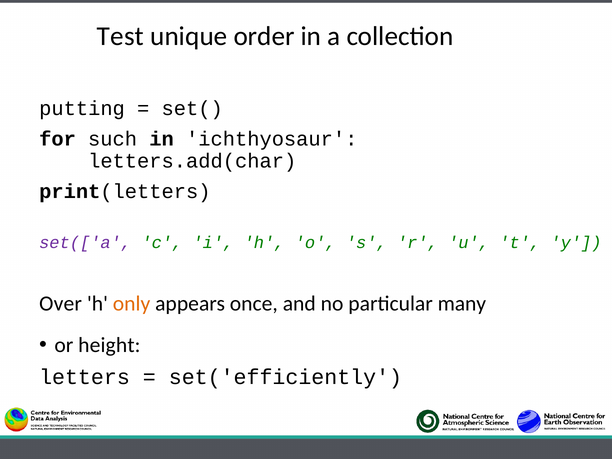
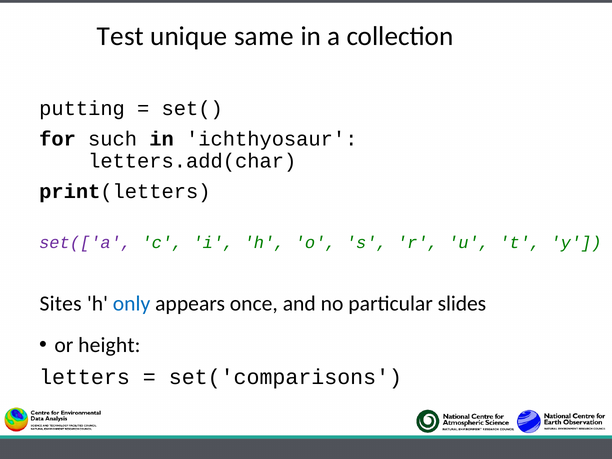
order: order -> same (264, 36)
Over: Over -> Sites (61, 304)
only colour: orange -> blue (132, 304)
many: many -> slides (462, 304)
set('efficiently: set('efficiently -> set('comparisons (285, 377)
